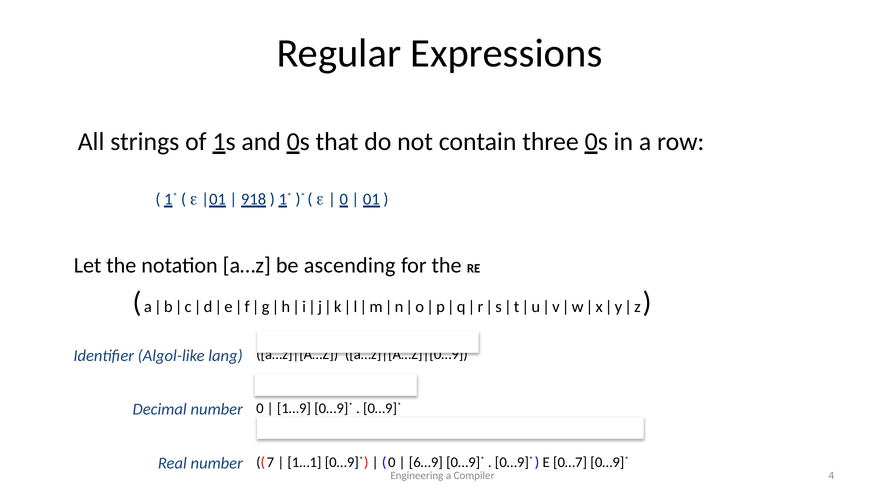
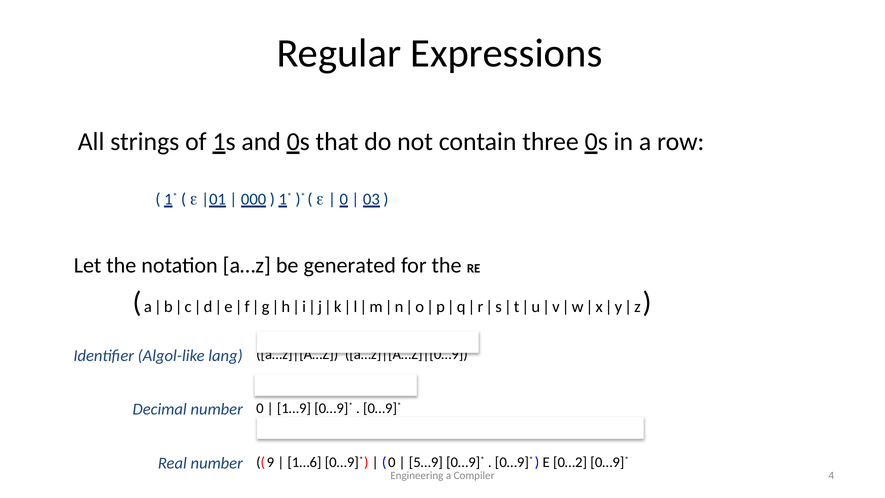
918: 918 -> 000 (254, 199)
01: 01 -> 03 (371, 199)
ascending: ascending -> generated (350, 265)
7: 7 -> 9 (270, 462)
1…1: 1…1 -> 1…6 (304, 462)
6…9: 6…9 -> 5…9 (426, 462)
0…7: 0…7 -> 0…2 (570, 462)
